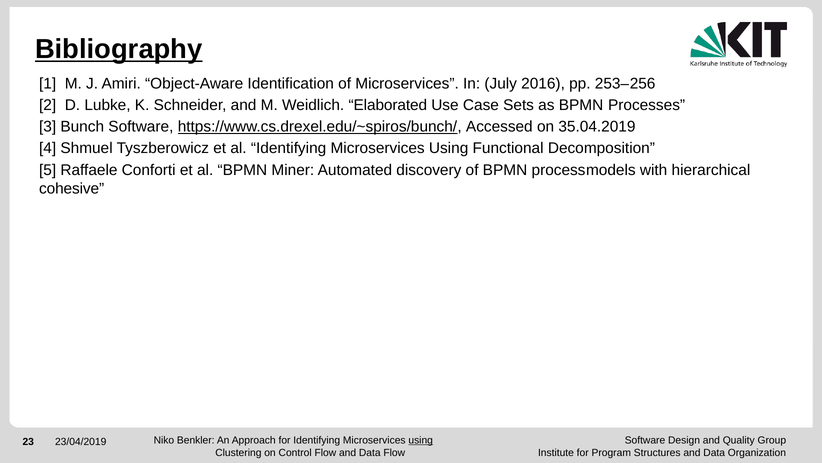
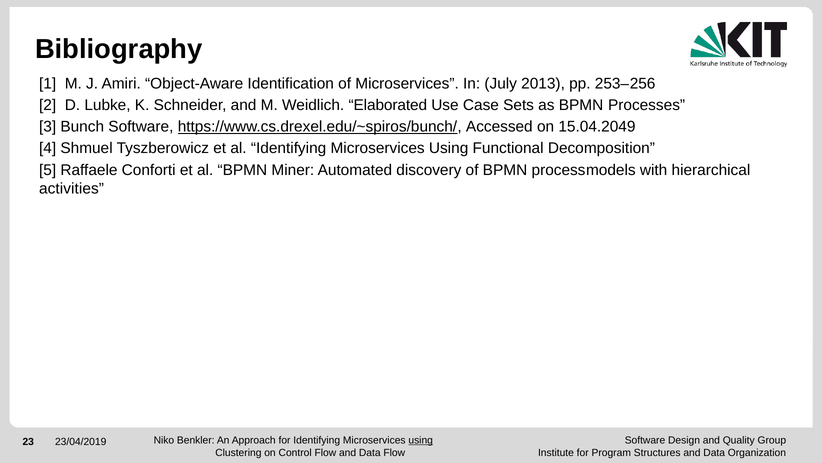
Bibliography underline: present -> none (119, 49)
2016: 2016 -> 2013 (543, 83)
35.04.2019: 35.04.2019 -> 15.04.2049 (597, 127)
cohesive: cohesive -> activities (72, 188)
